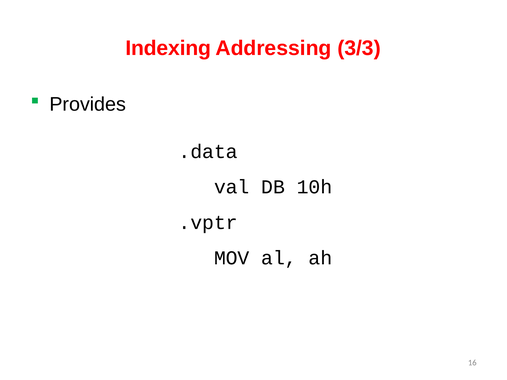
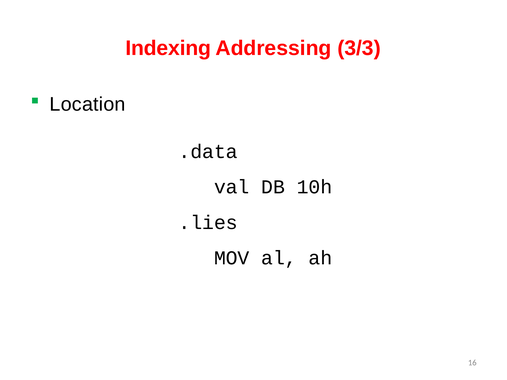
Provides: Provides -> Location (88, 104)
.vptr: .vptr -> .lies (208, 223)
